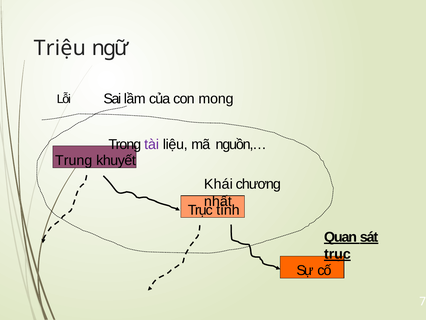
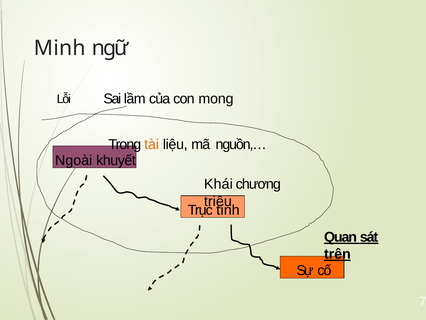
Triệu: Triệu -> Minh (60, 48)
tài colour: purple -> orange (152, 144)
Trung: Trung -> Ngoài (74, 160)
nhất: nhất -> triệu (218, 201)
trục: trục -> trên (337, 254)
